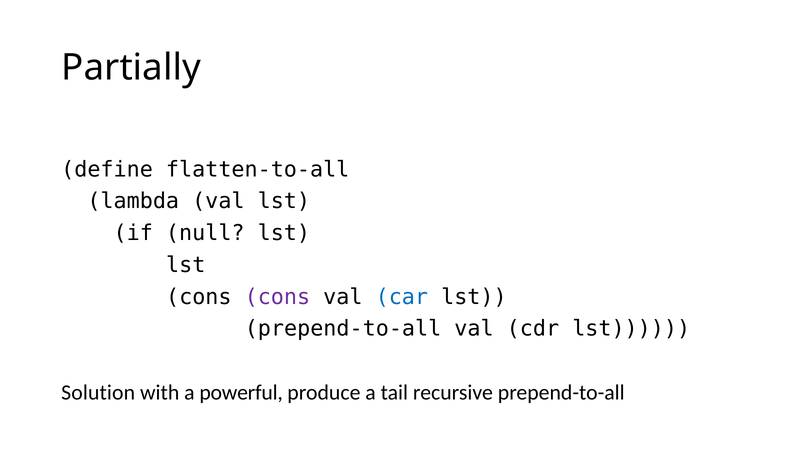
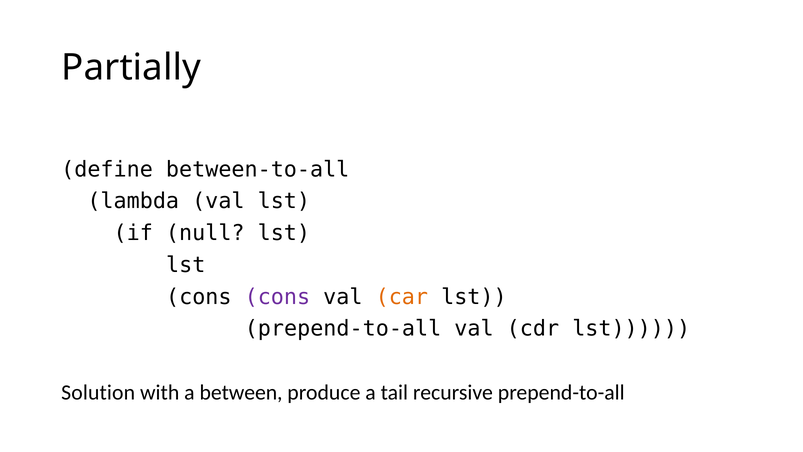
flatten-to-all: flatten-to-all -> between-to-all (258, 169)
car colour: blue -> orange (402, 297)
powerful: powerful -> between (241, 392)
